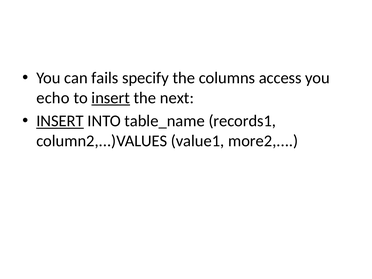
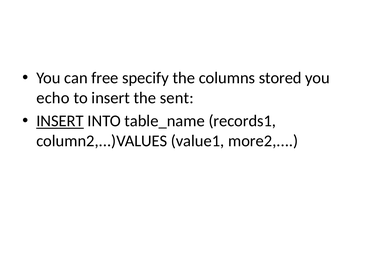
fails: fails -> free (105, 78)
access: access -> stored (280, 78)
insert underline: present -> none (111, 98)
next: next -> sent (177, 98)
